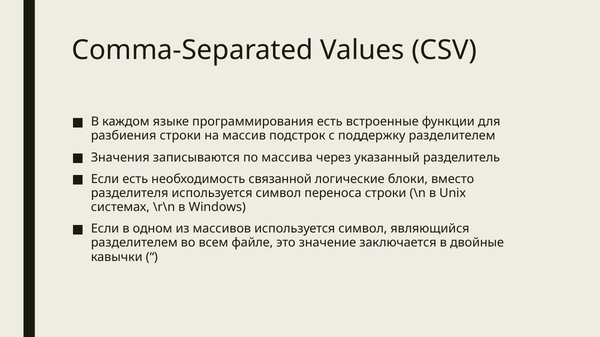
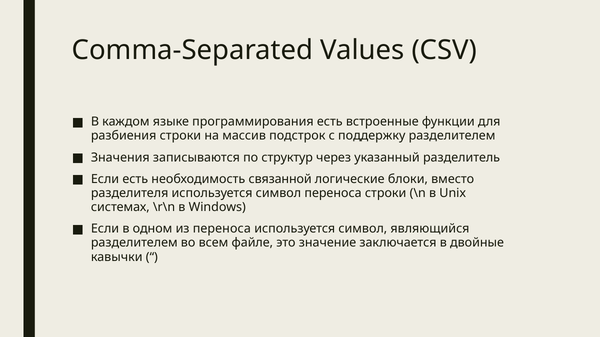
массива: массива -> структур (287, 158)
из массивов: массивов -> переноса (222, 229)
